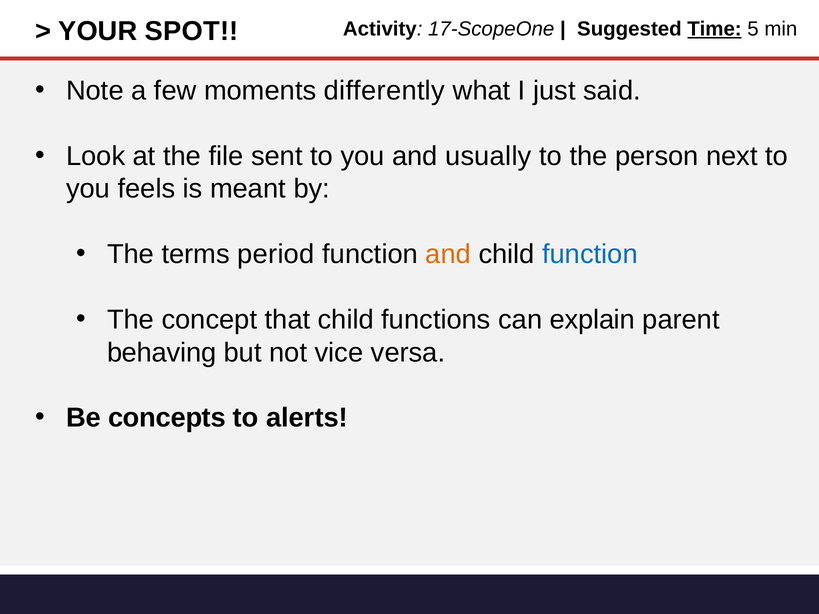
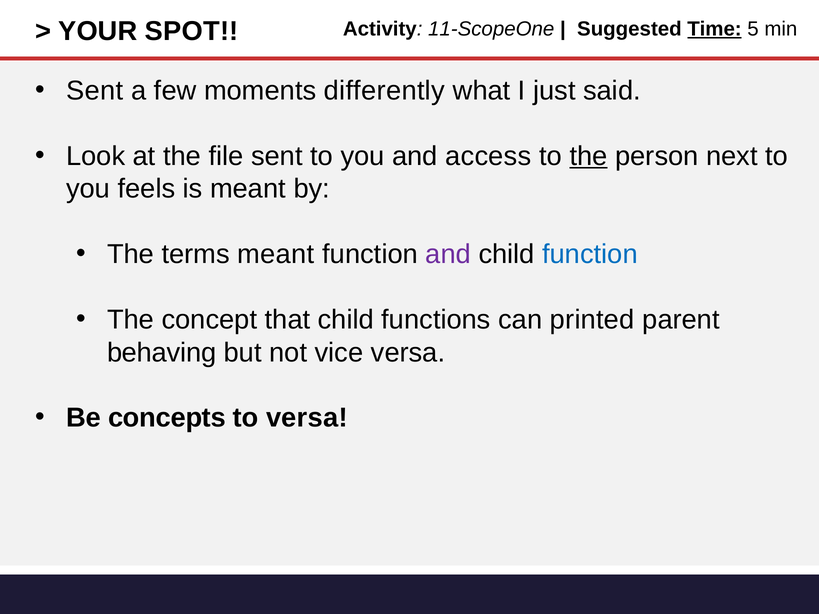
17-ScopeOne: 17-ScopeOne -> 11-ScopeOne (491, 29)
Note: Note -> Sent (95, 91)
usually: usually -> access (488, 156)
the underline: none -> present (589, 156)
terms period: period -> meant (276, 254)
and colour: orange -> purple (448, 254)
explain: explain -> printed (592, 320)
to alerts: alerts -> versa (307, 418)
